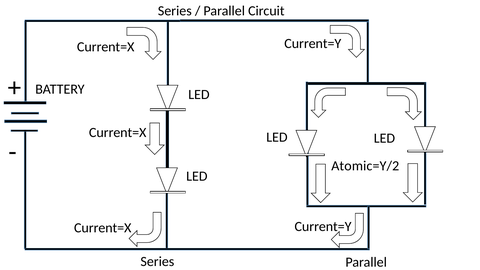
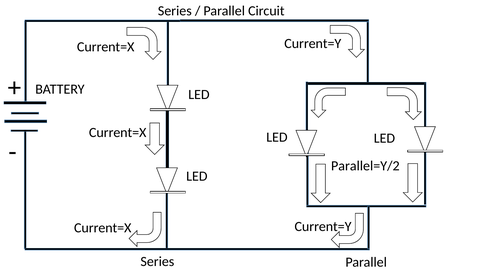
Atomic=Y/2: Atomic=Y/2 -> Parallel=Y/2 (365, 166)
